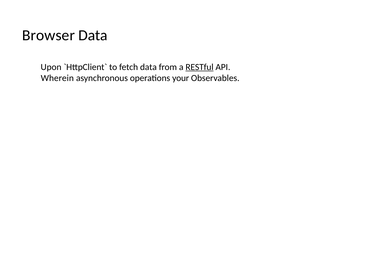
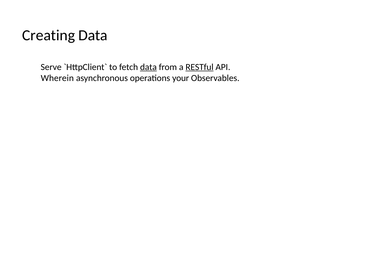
Browser: Browser -> Creating (49, 35)
Upon: Upon -> Serve (51, 67)
data underline: none -> present (148, 67)
